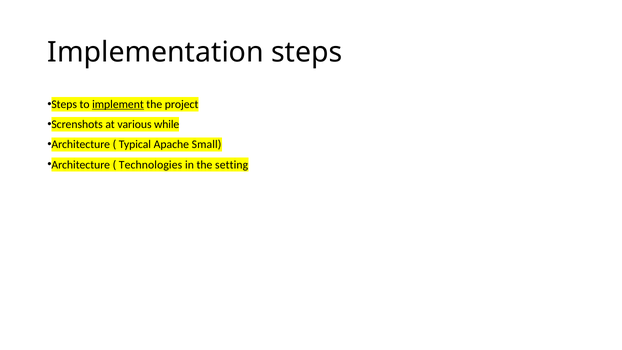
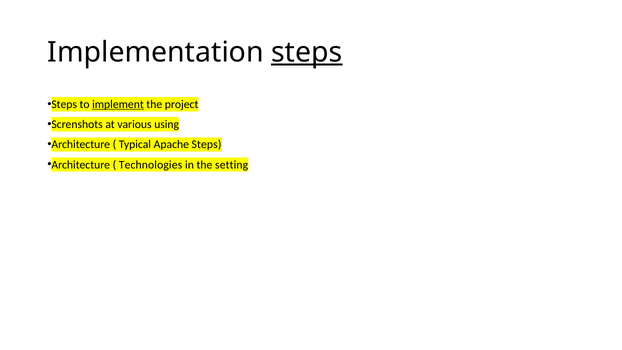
steps underline: none -> present (307, 52)
while: while -> using (167, 124)
Apache Small: Small -> Steps (207, 145)
